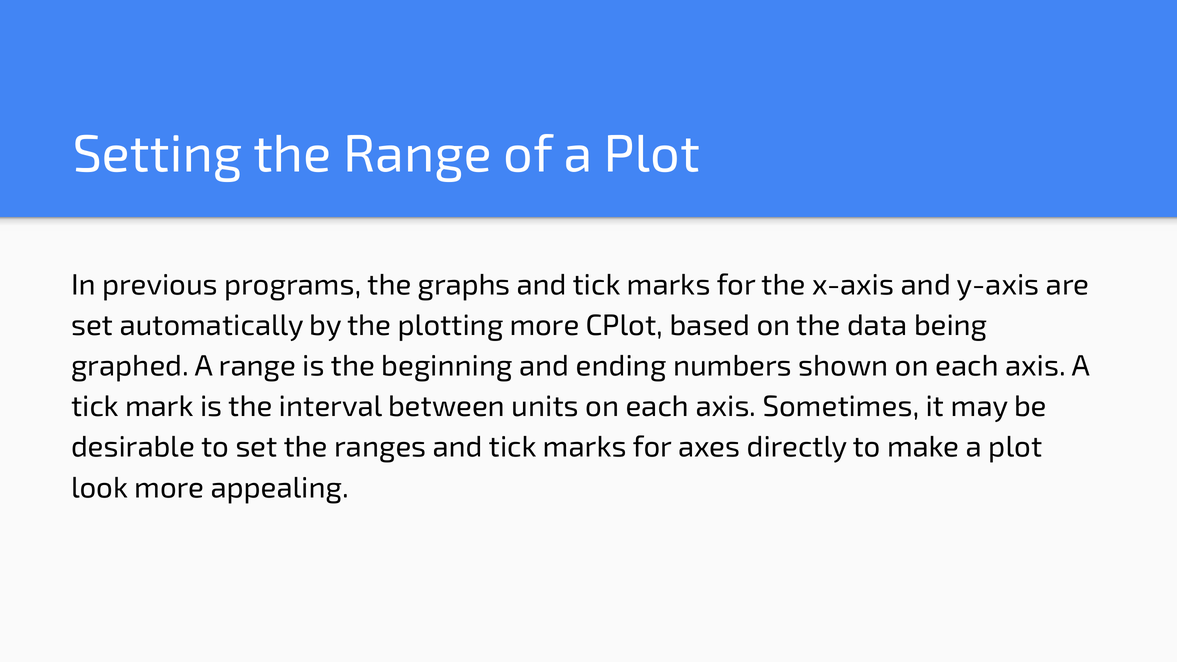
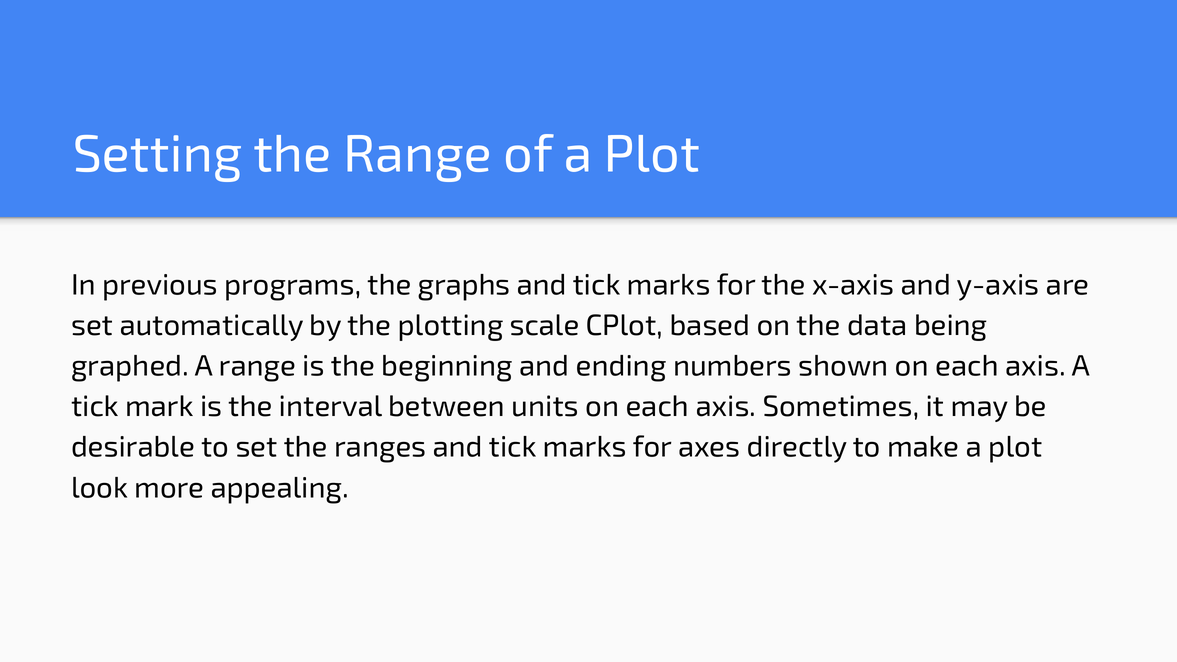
plotting more: more -> scale (545, 326)
